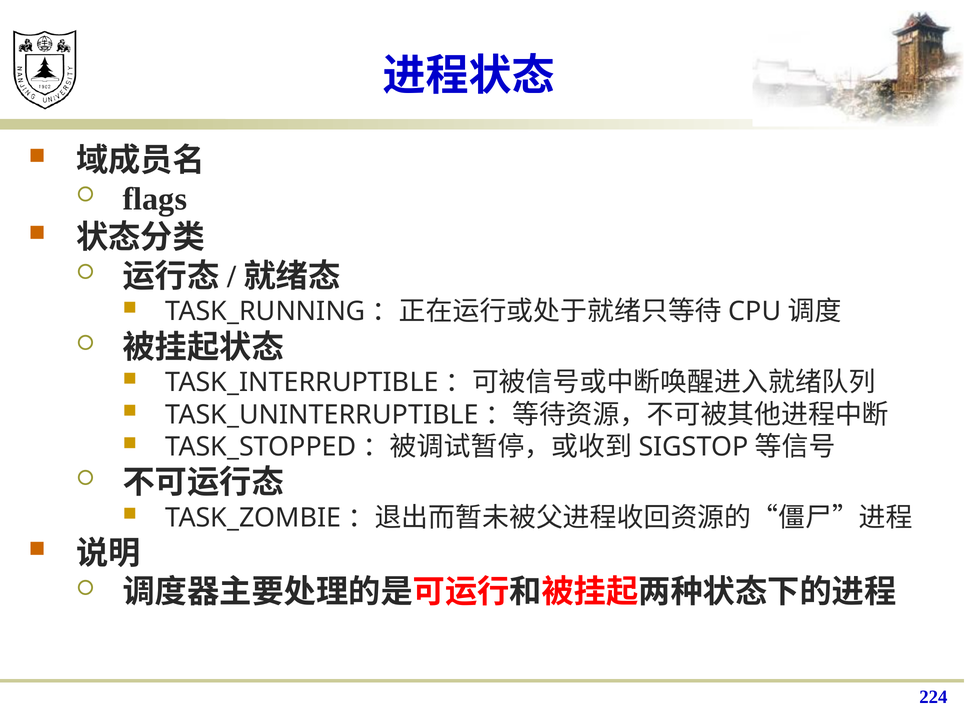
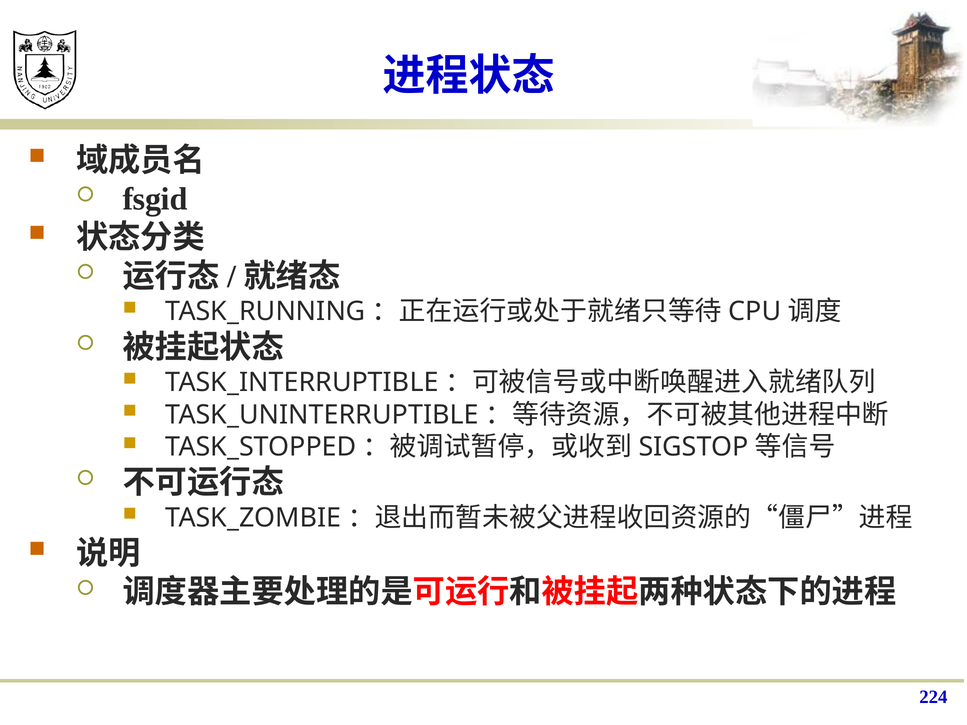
flags: flags -> fsgid (155, 199)
